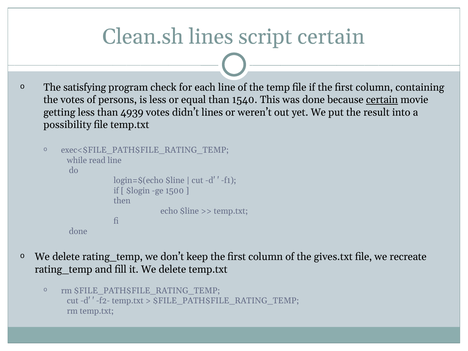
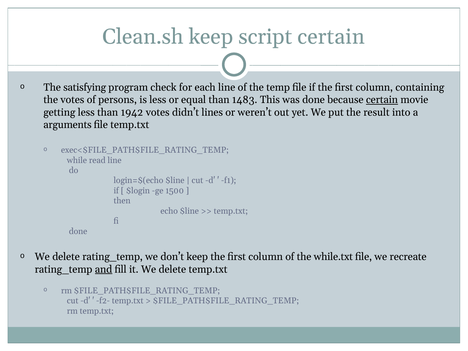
Clean.sh lines: lines -> keep (211, 37)
1540: 1540 -> 1483 (245, 100)
4939: 4939 -> 1942 (132, 112)
possibility: possibility -> arguments (68, 125)
gives.txt: gives.txt -> while.txt (333, 257)
and underline: none -> present (104, 269)
